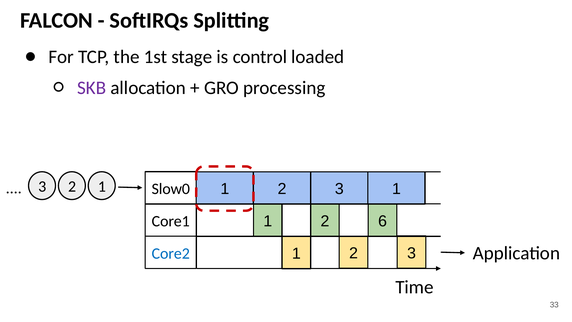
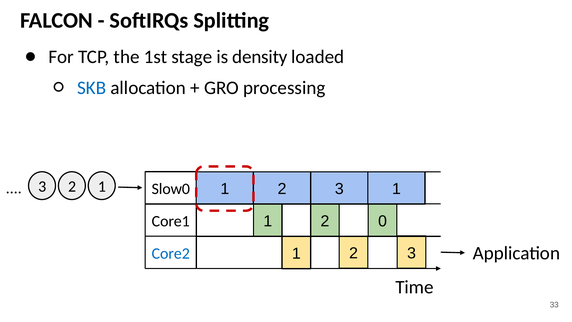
control: control -> density (260, 57)
SKB colour: purple -> blue (92, 88)
6: 6 -> 0 (383, 221)
